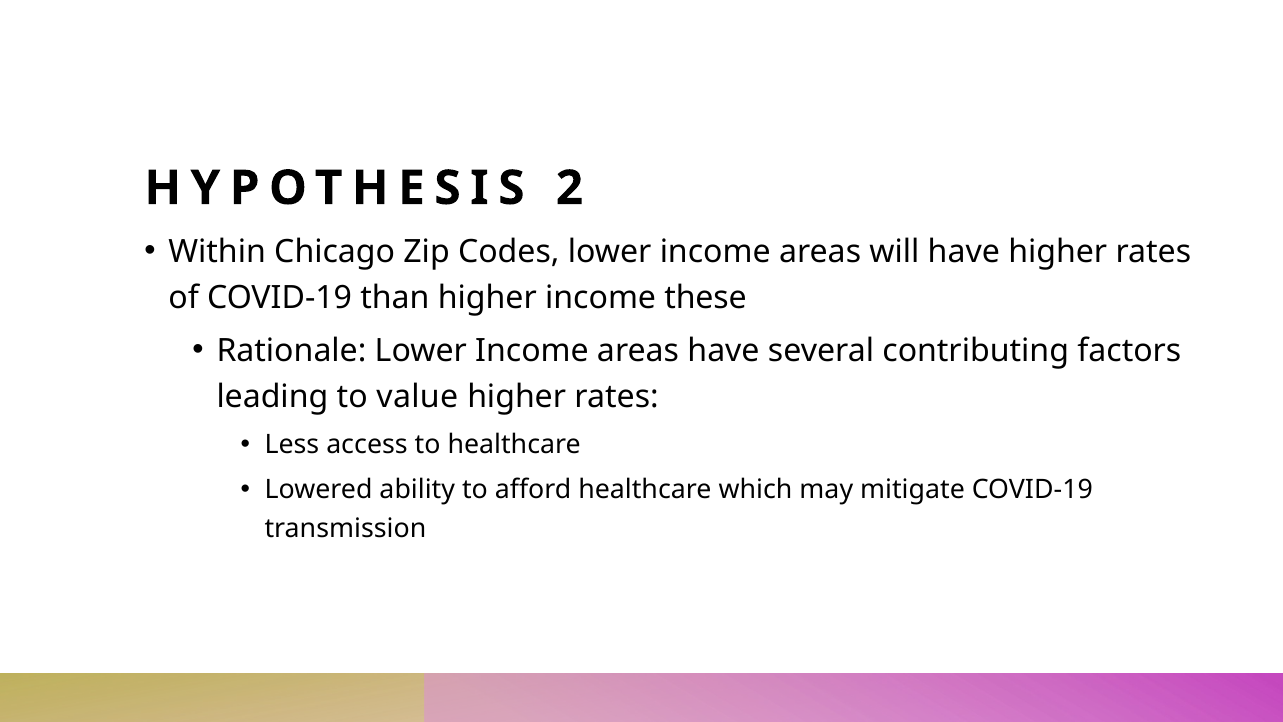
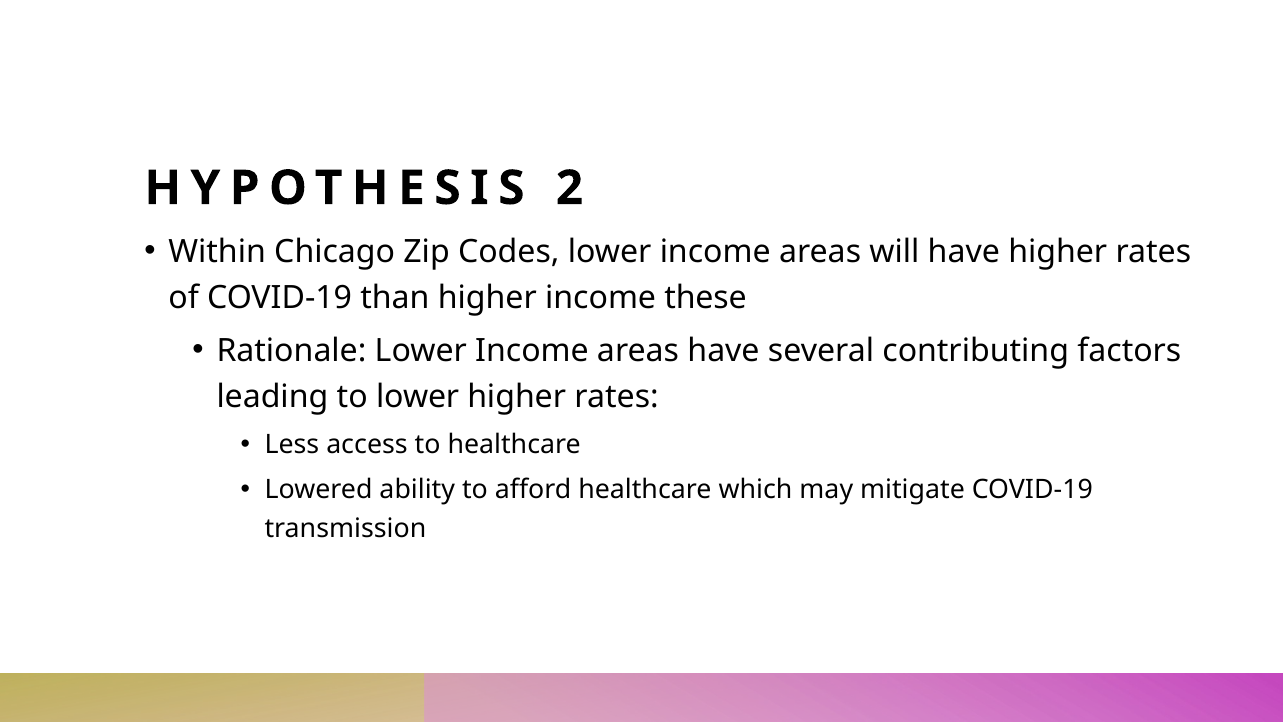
to value: value -> lower (418, 397)
